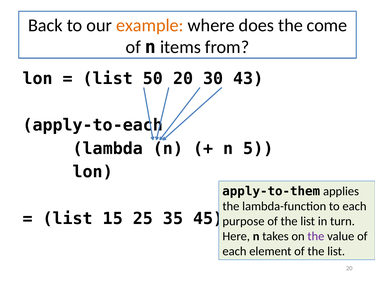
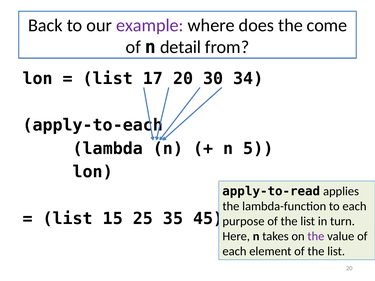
example colour: orange -> purple (150, 25)
items: items -> detail (181, 47)
50: 50 -> 17 (153, 79)
43: 43 -> 34 (248, 79)
apply-to-them: apply-to-them -> apply-to-read (271, 191)
